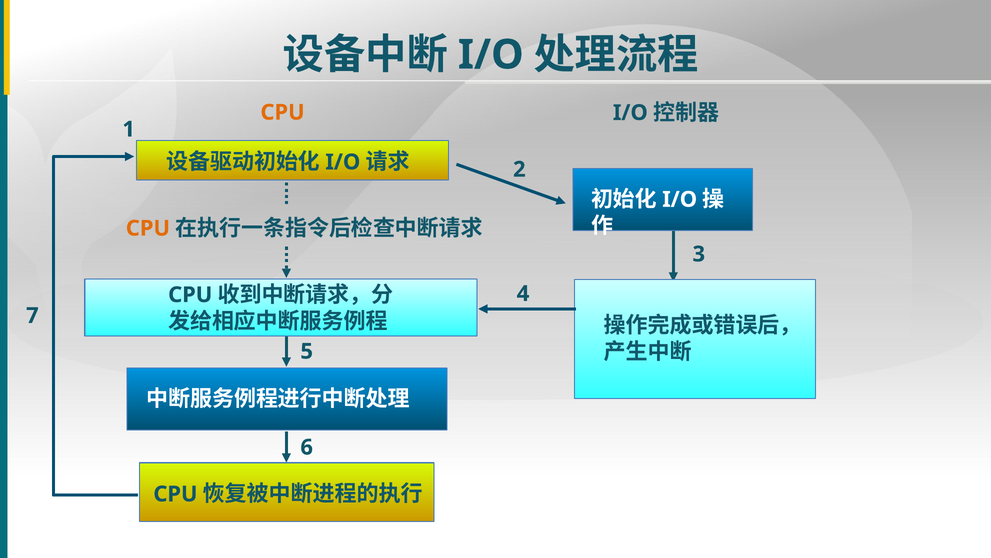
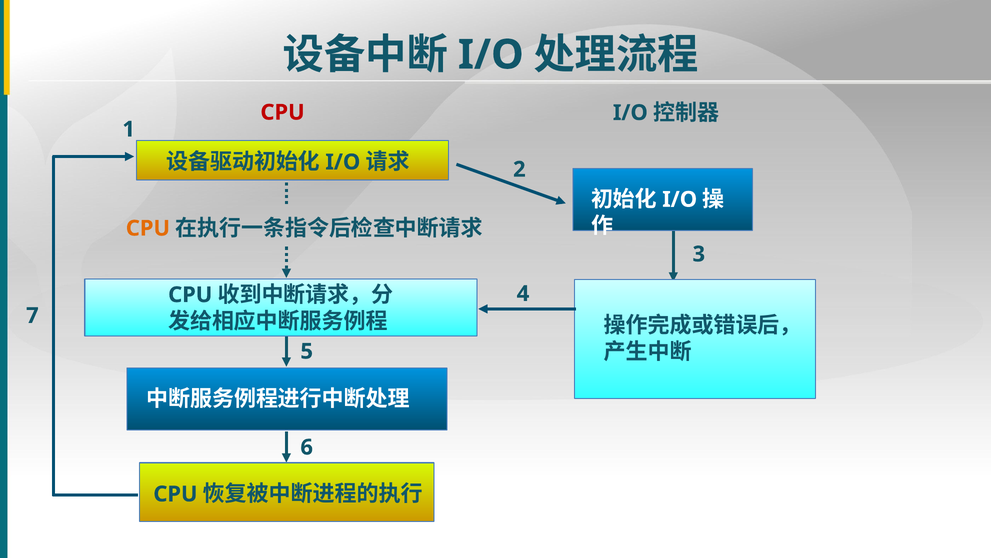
CPU colour: orange -> red (283, 112)
